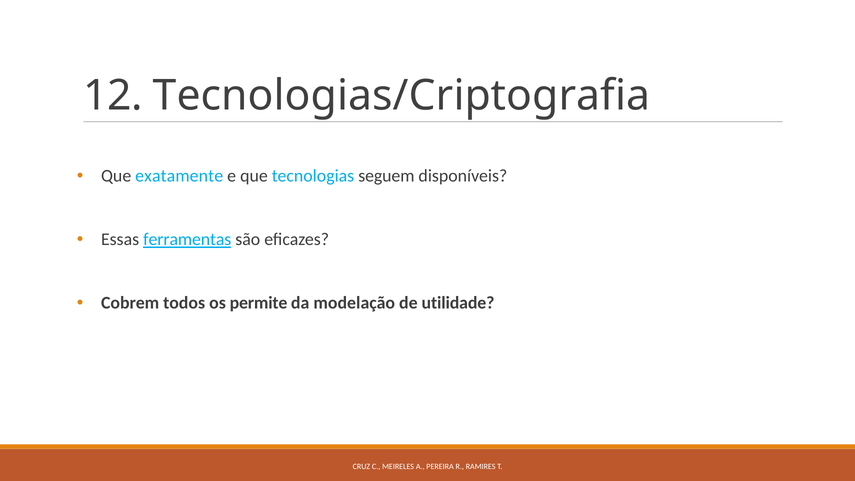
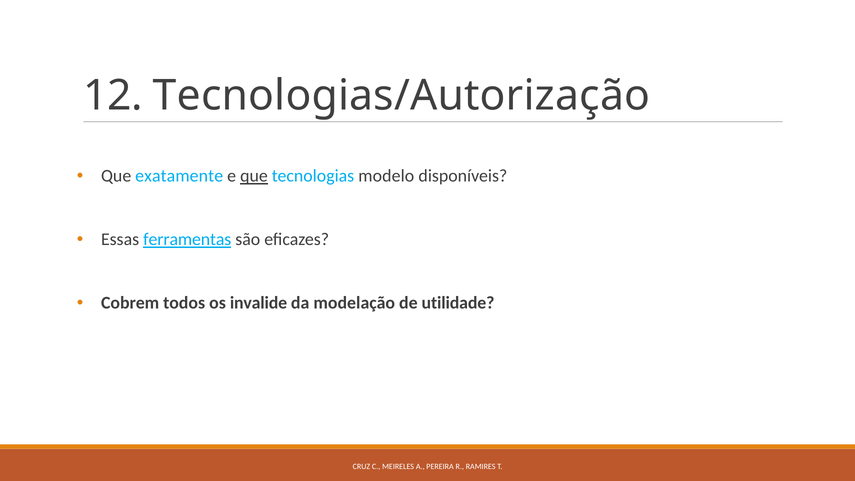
Tecnologias/Criptografia: Tecnologias/Criptografia -> Tecnologias/Autorização (401, 96)
que underline: none -> present (254, 176)
seguem: seguem -> modelo (386, 176)
permite: permite -> invalide (259, 303)
